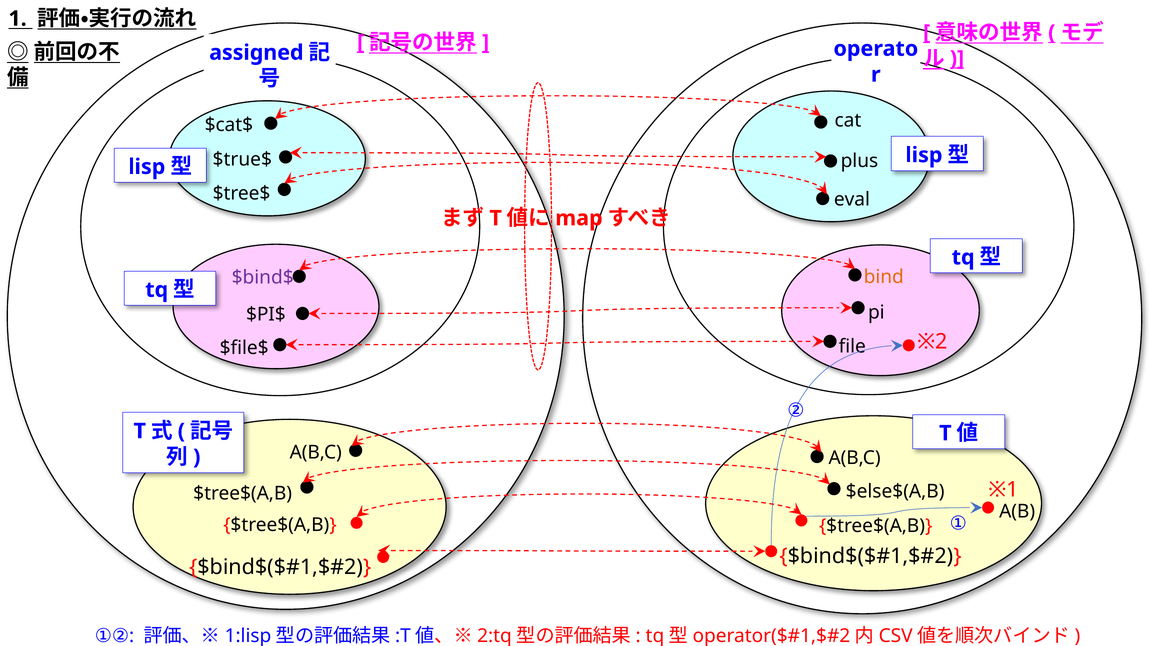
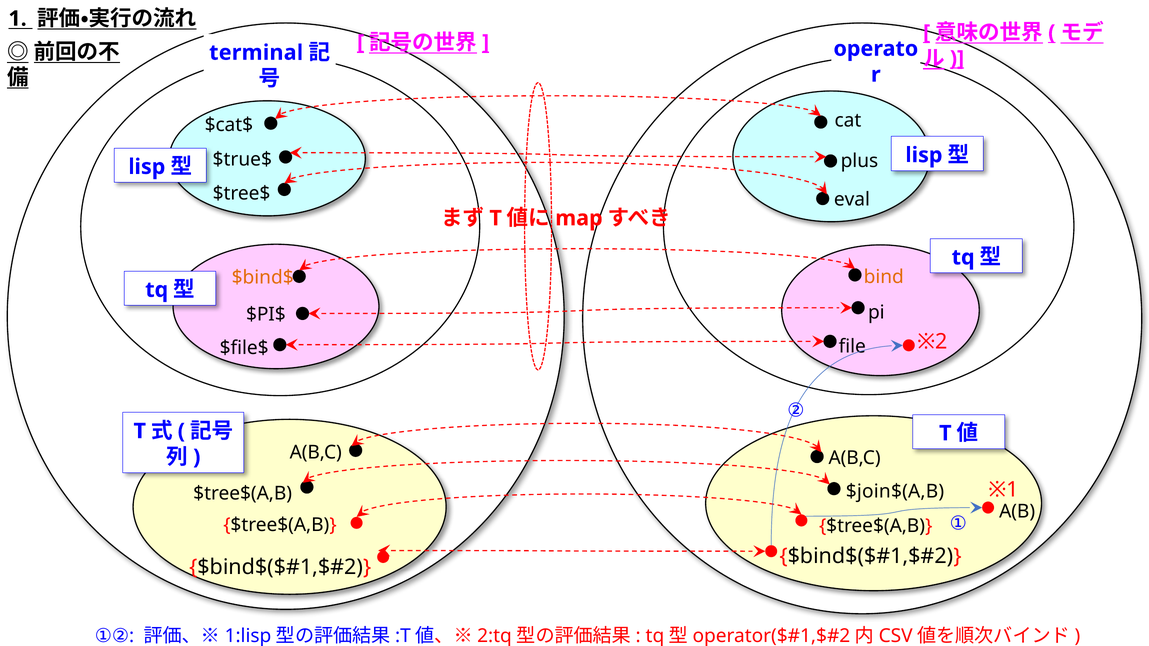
assigned: assigned -> terminal (256, 53)
$bind$ colour: purple -> orange (263, 278)
$else$(A,B: $else$(A,B -> $join$(A,B (895, 492)
